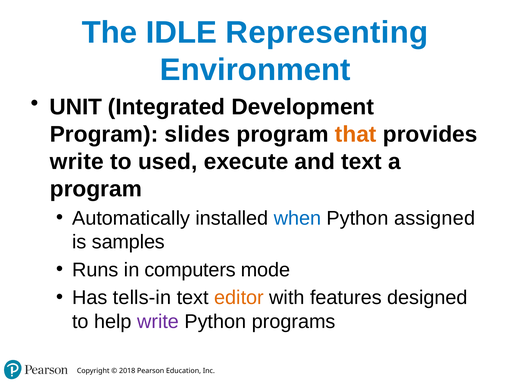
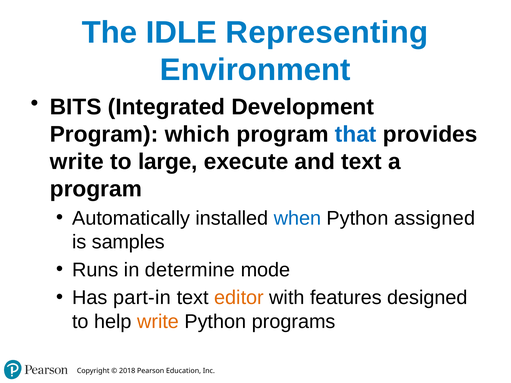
UNIT: UNIT -> BITS (76, 107)
slides: slides -> which (197, 134)
that colour: orange -> blue (356, 134)
used: used -> large (168, 162)
computers: computers -> determine (190, 270)
tells-in: tells-in -> part-in (142, 298)
write colour: purple -> orange (158, 322)
